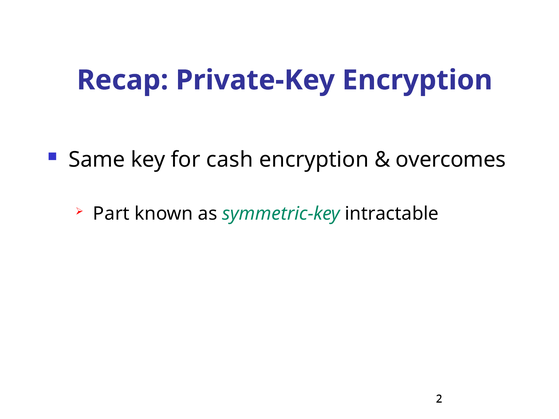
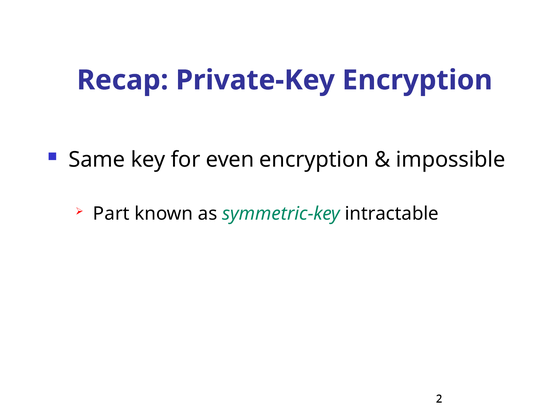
cash: cash -> even (230, 160)
overcomes: overcomes -> impossible (451, 160)
